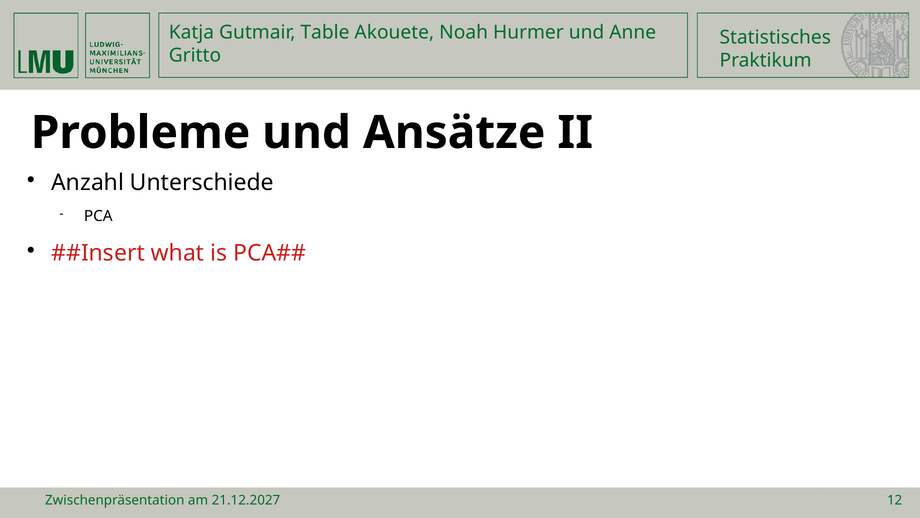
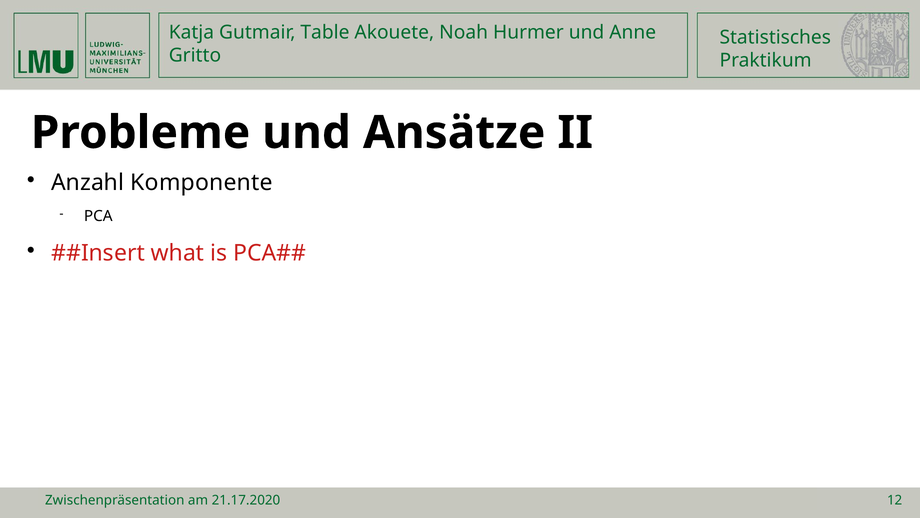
Unterschiede: Unterschiede -> Komponente (202, 182)
21.12.2027: 21.12.2027 -> 21.17.2020 (246, 500)
